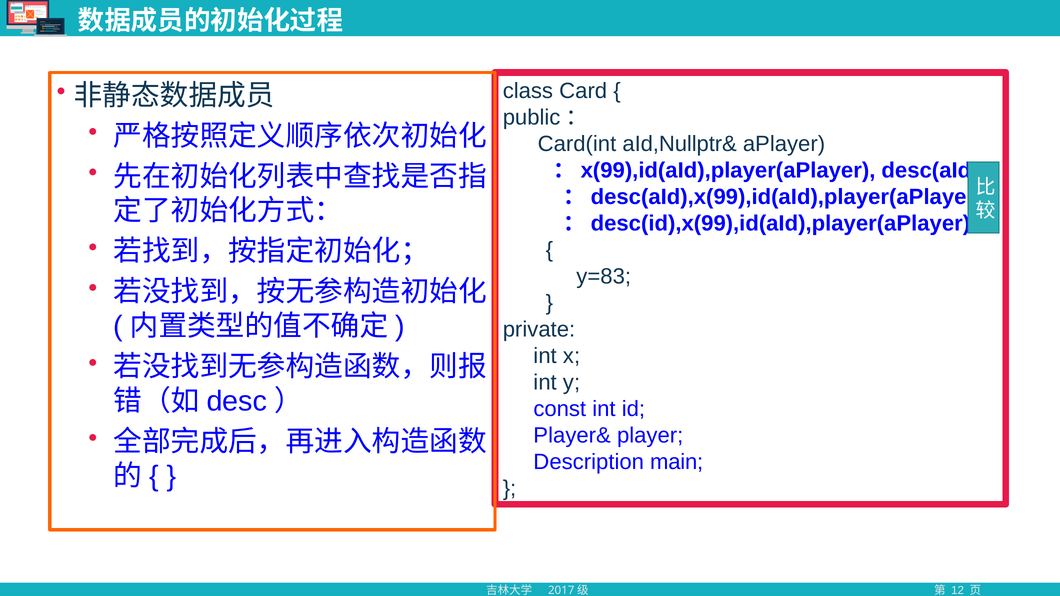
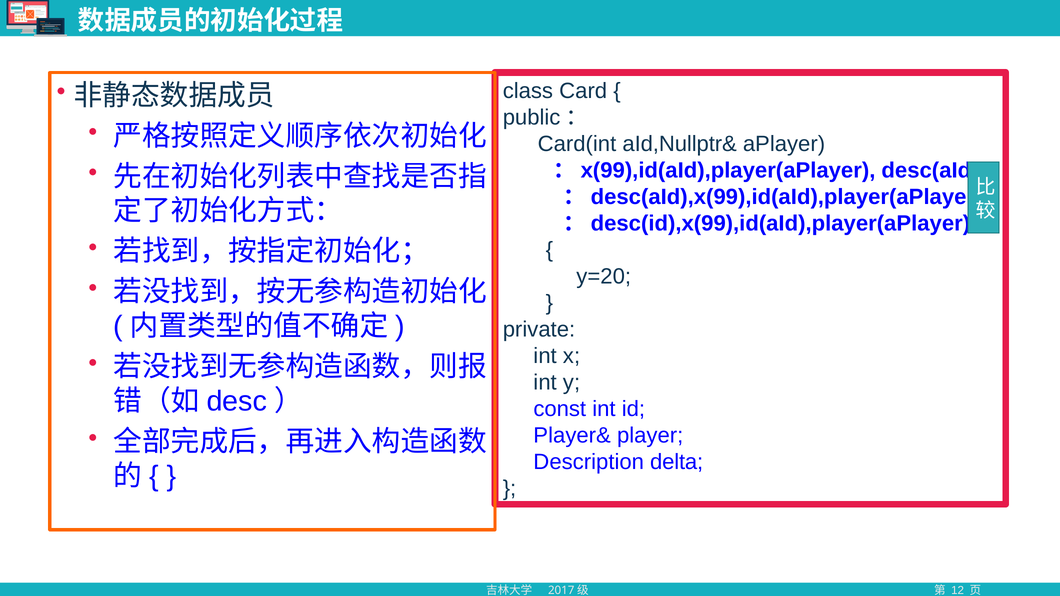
y=83: y=83 -> y=20 (604, 277)
main: main -> delta (677, 462)
